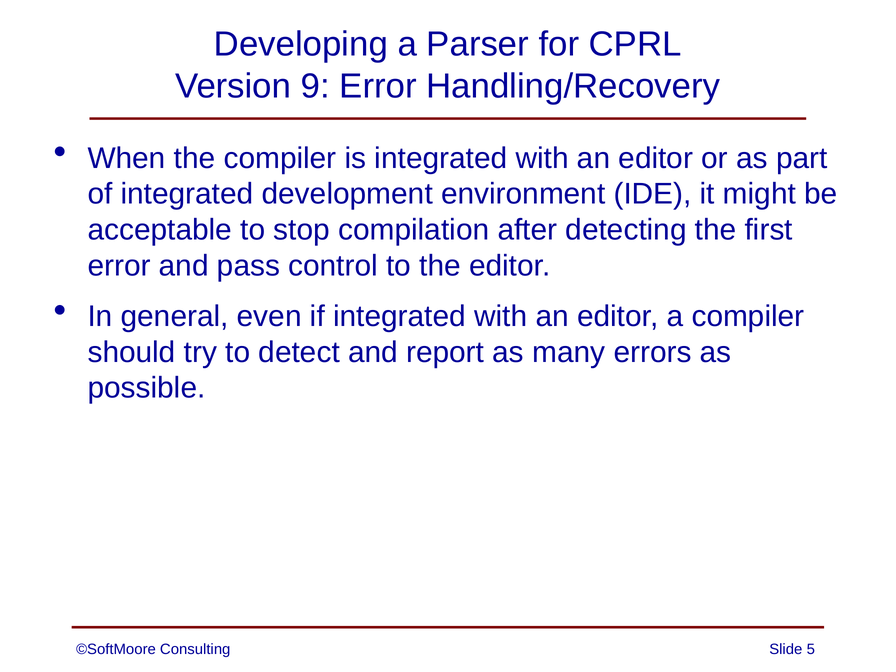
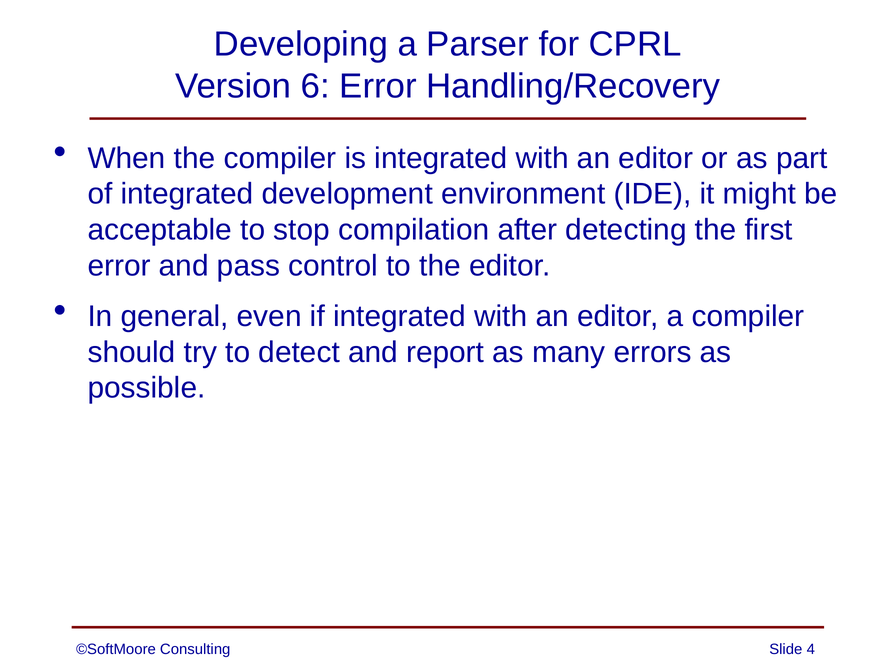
9: 9 -> 6 (315, 86)
5: 5 -> 4 (811, 649)
